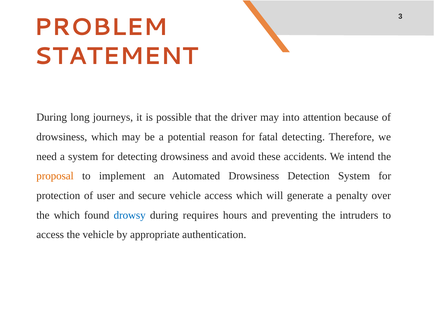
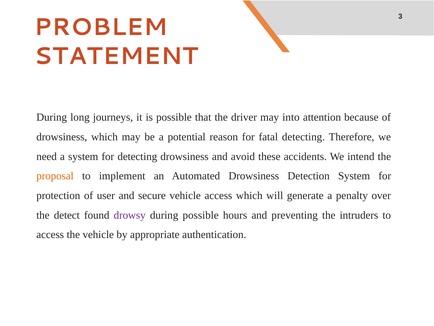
the which: which -> detect (67, 215)
drowsy colour: blue -> purple (130, 215)
during requires: requires -> possible (201, 215)
